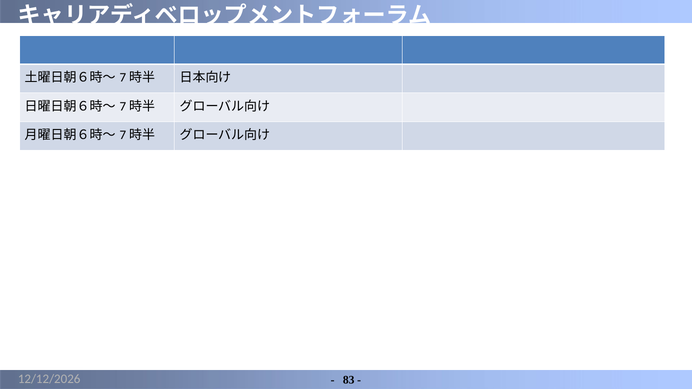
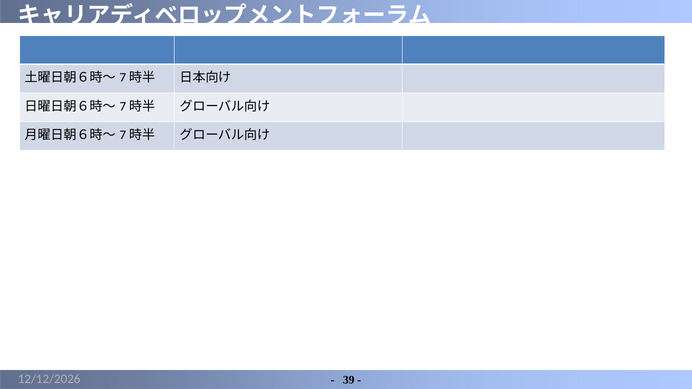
83: 83 -> 39 (349, 380)
